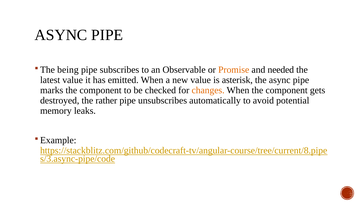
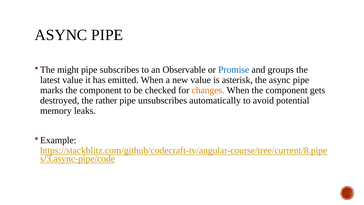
being: being -> might (68, 70)
Promise colour: orange -> blue (234, 70)
needed: needed -> groups (281, 70)
